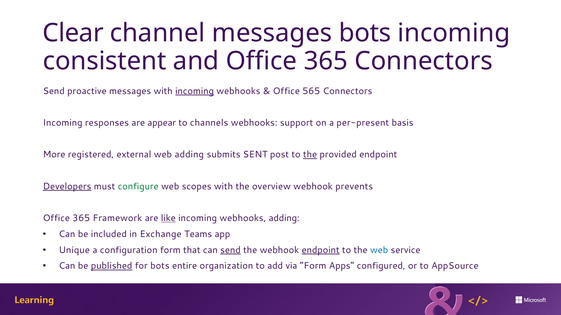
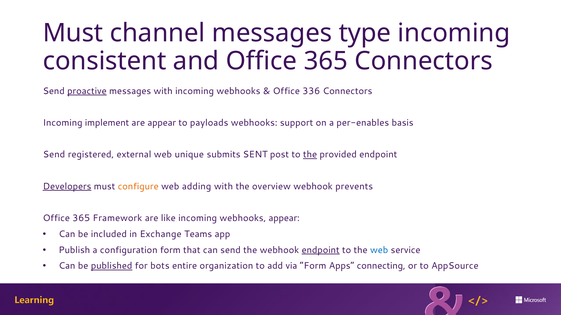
Clear: Clear -> Must (73, 33)
messages bots: bots -> type (365, 33)
proactive underline: none -> present (87, 91)
incoming underline: present -> none (195, 91)
565: 565 -> 336 (311, 91)
responses: responses -> implement (107, 123)
channels: channels -> payloads (209, 123)
per-present: per-present -> per-enables (363, 123)
More: More -> Send (54, 155)
web adding: adding -> unique (189, 155)
configure colour: green -> orange (138, 187)
scopes: scopes -> adding (197, 187)
like underline: present -> none (168, 219)
webhooks adding: adding -> appear (284, 219)
Unique: Unique -> Publish (74, 250)
send underline: present -> none (231, 250)
configured: configured -> connecting (381, 266)
